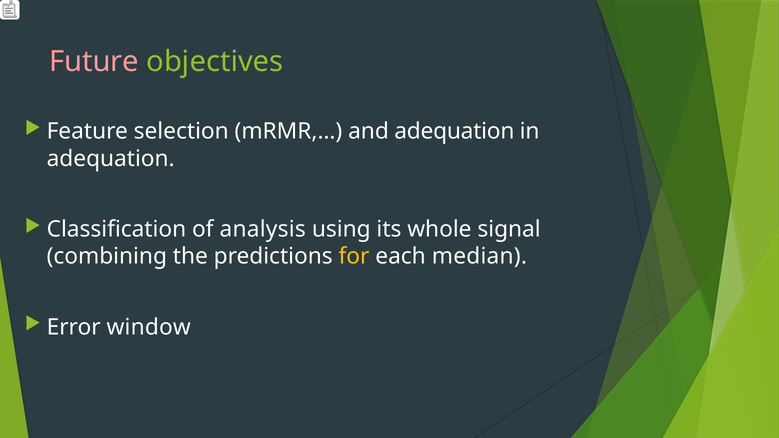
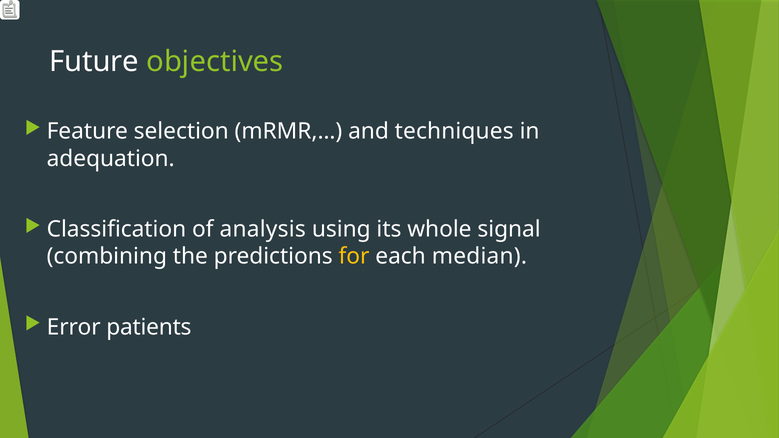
Future colour: pink -> white (94, 61)
and adequation: adequation -> techniques (454, 132)
window: window -> patients (149, 327)
